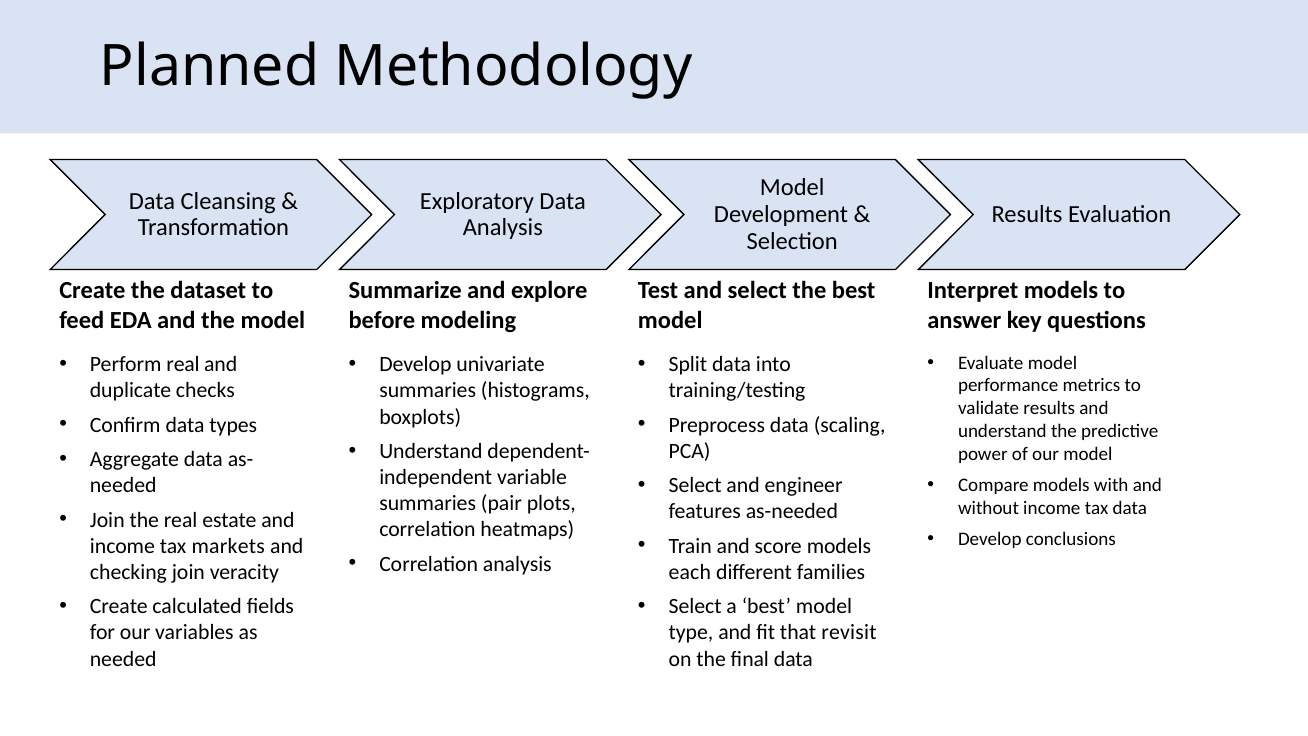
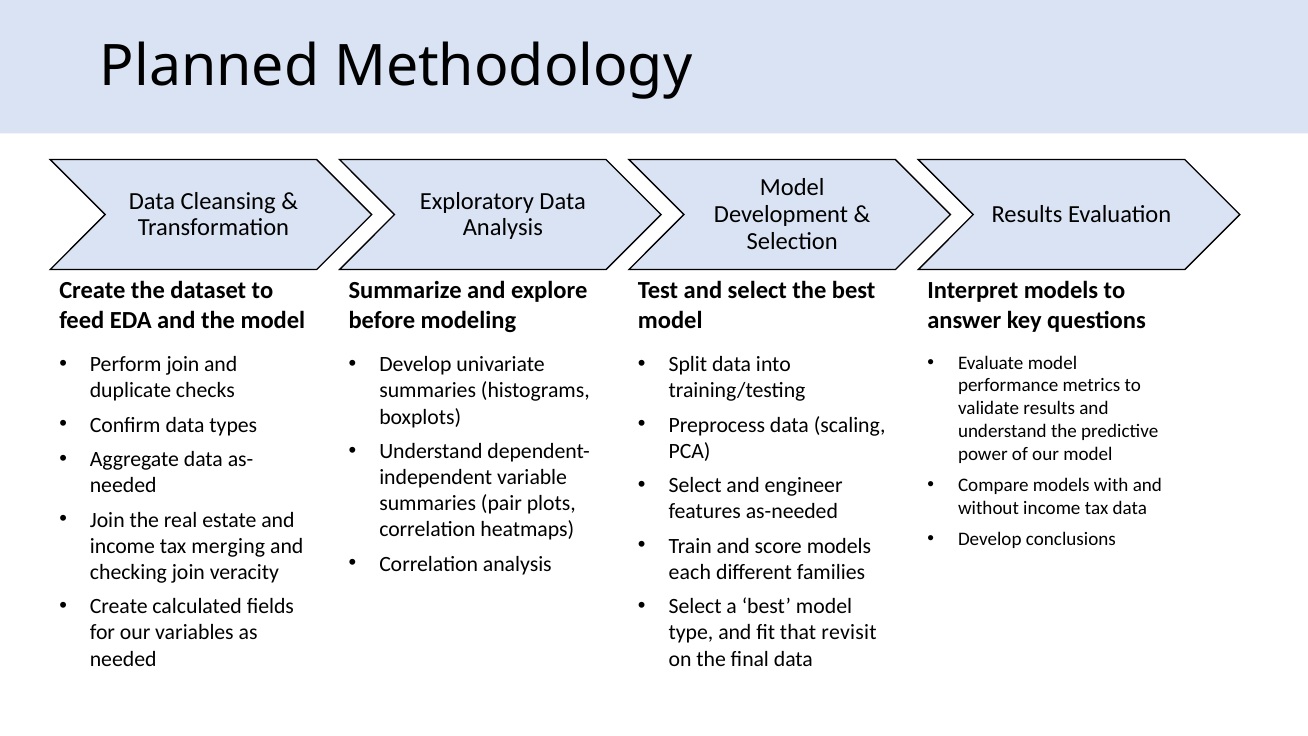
Perform real: real -> join (183, 364)
markets: markets -> merging (228, 546)
